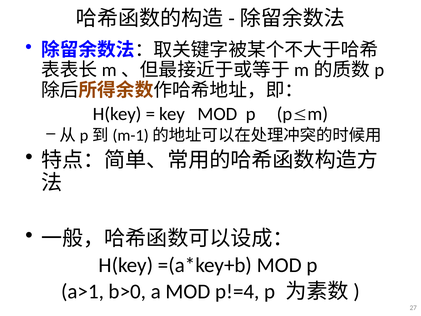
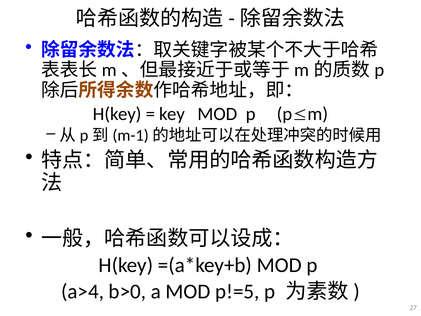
a>1: a>1 -> a>4 (83, 291)
p!=4: p!=4 -> p!=5 (237, 291)
